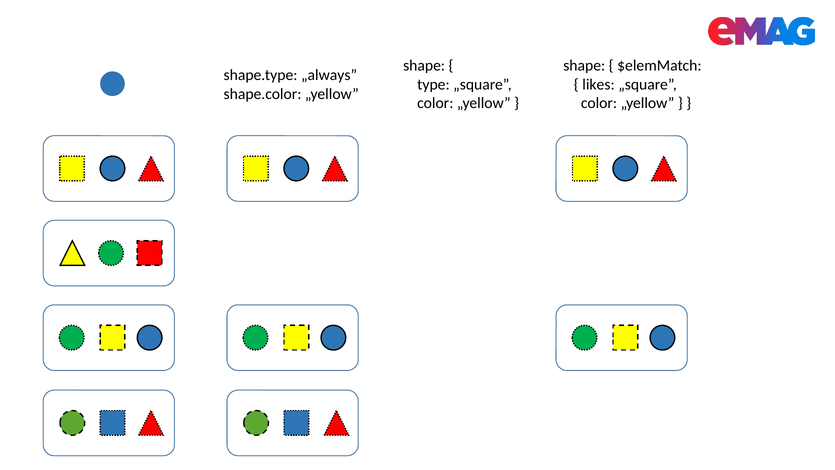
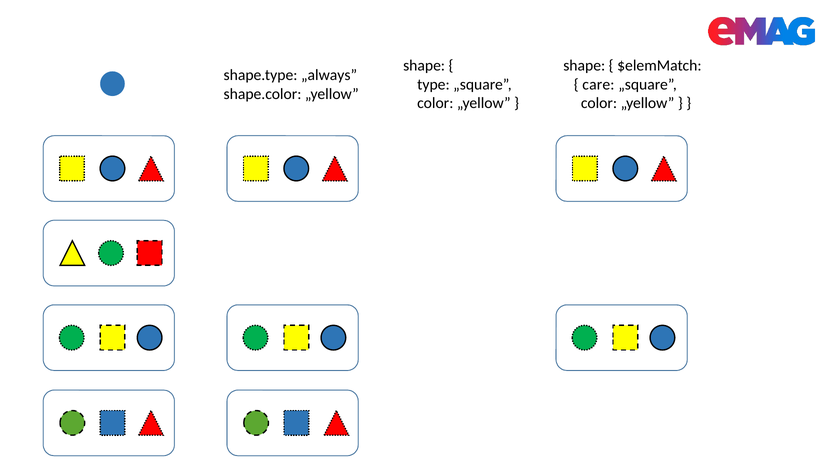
likes: likes -> care (598, 84)
